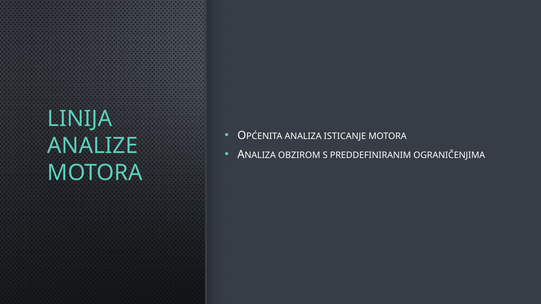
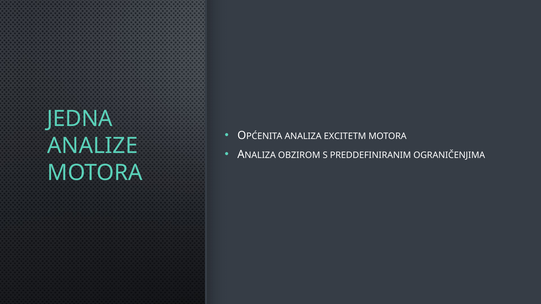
LINIJA: LINIJA -> JEDNA (80, 119)
ISTICANJE: ISTICANJE -> EXCITETM (345, 136)
